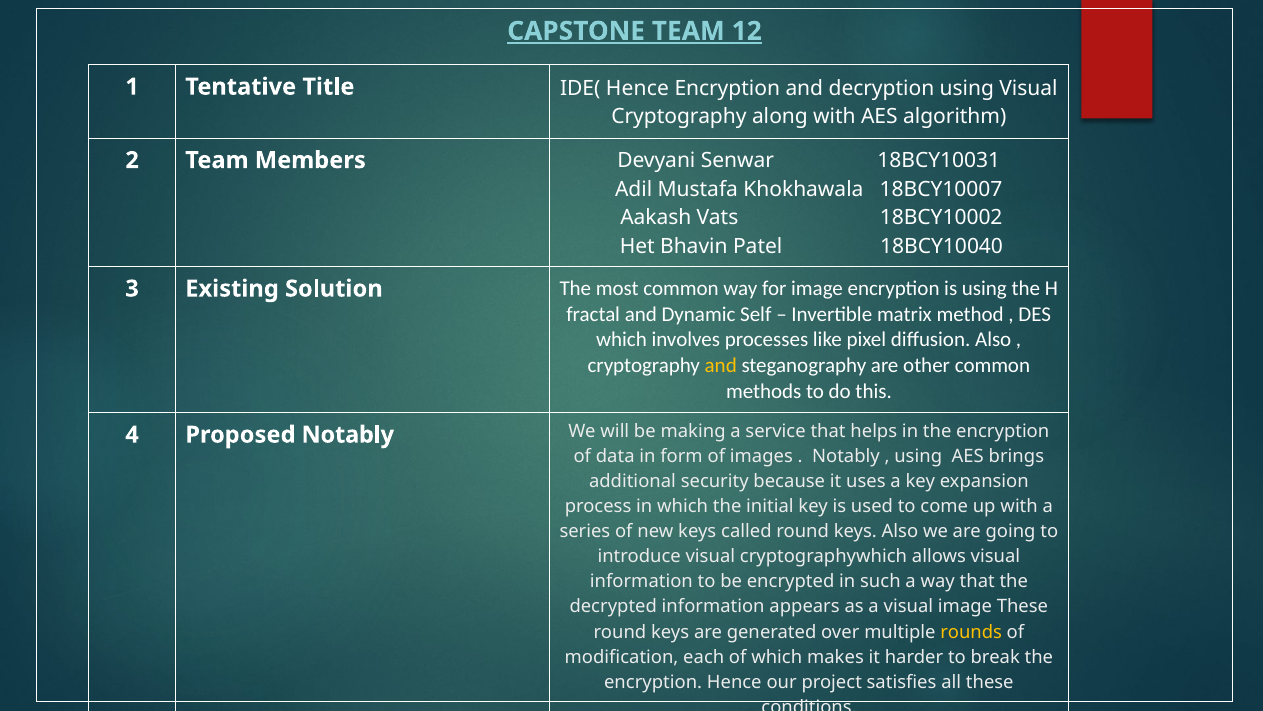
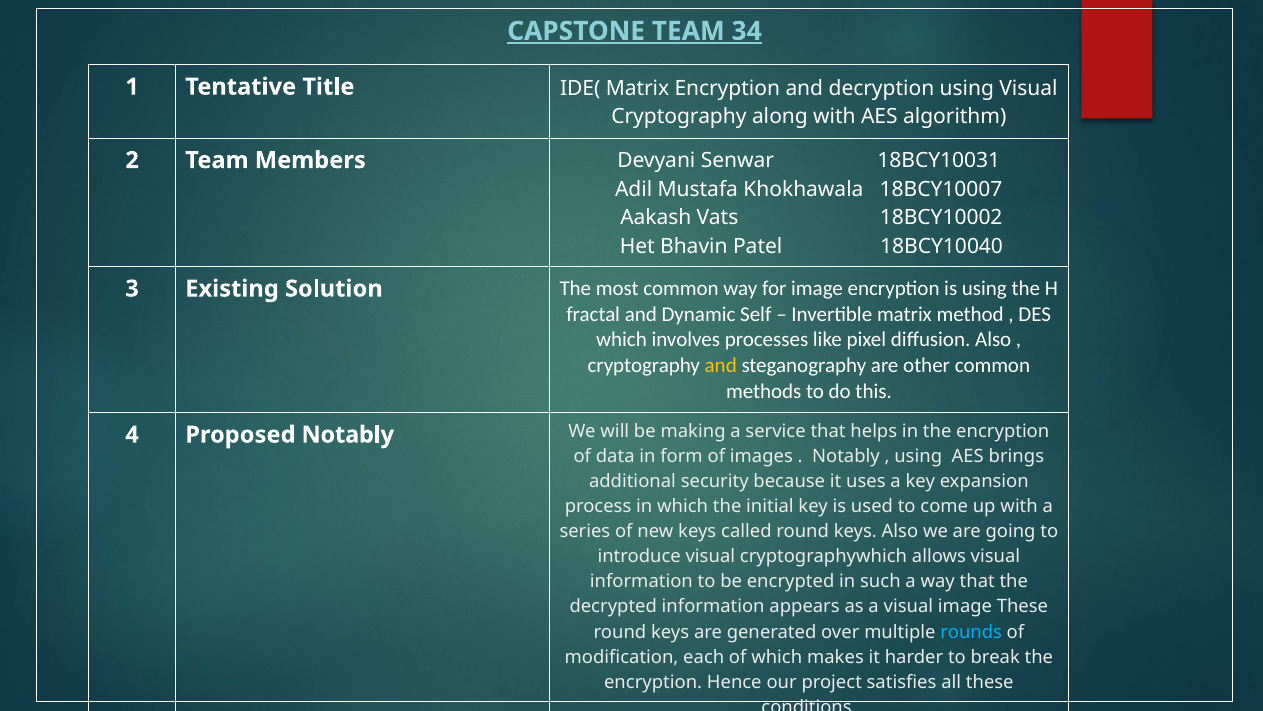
12: 12 -> 34 (747, 31)
IDE( Hence: Hence -> Matrix (637, 88)
rounds colour: yellow -> light blue (971, 631)
